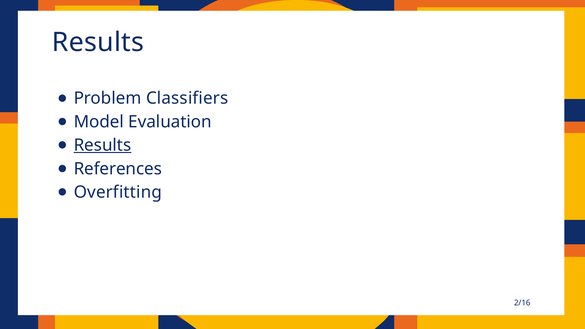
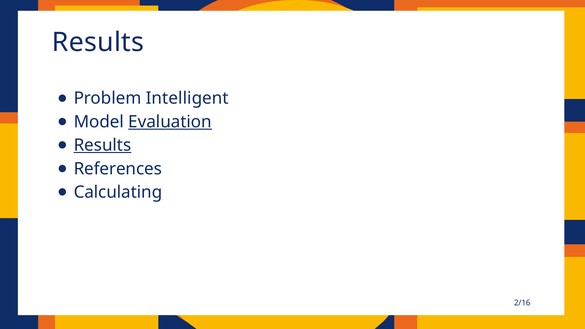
Classifiers: Classifiers -> Intelligent (187, 98)
Evaluation underline: none -> present (170, 122)
Overfitting: Overfitting -> Calculating (118, 192)
